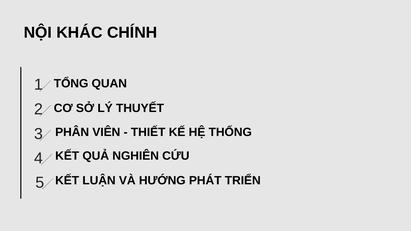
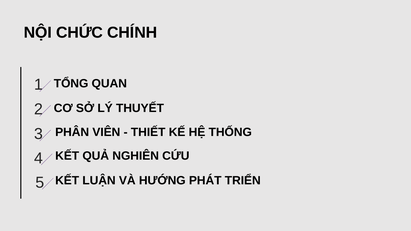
KHÁC: KHÁC -> CHỨC (80, 33)
